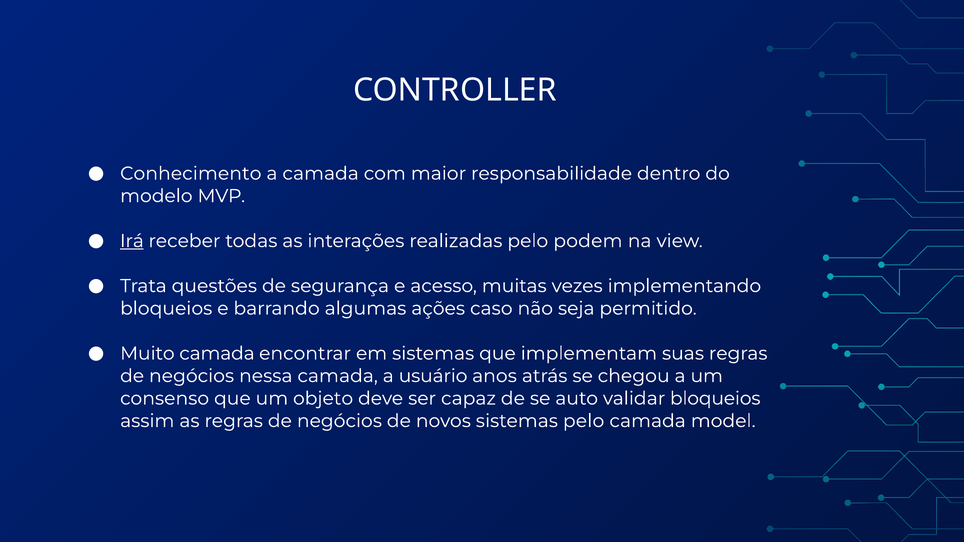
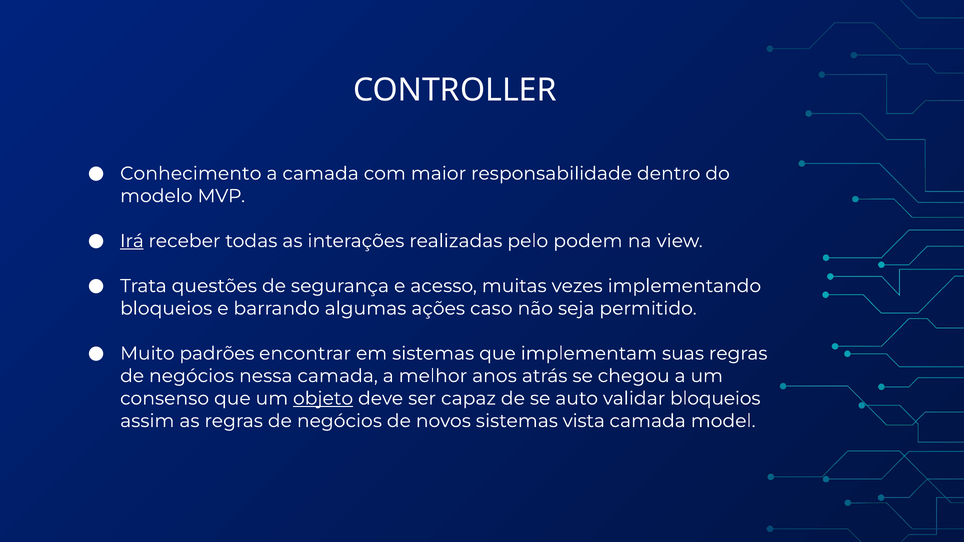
Muito camada: camada -> padrões (217, 354)
usuário: usuário -> melhor (433, 376)
objeto underline: none -> present (323, 399)
sistemas pelo: pelo -> vista (584, 421)
